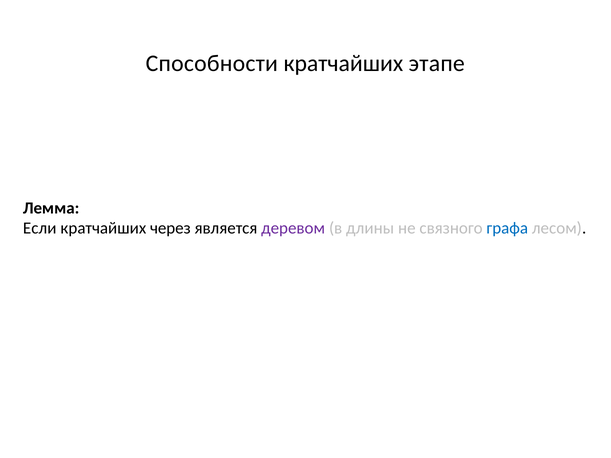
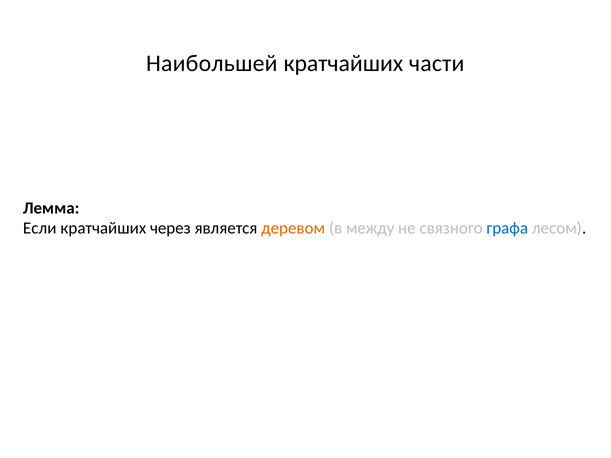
Способности: Способности -> Наибольшей (212, 63)
этапе: этапе -> части (437, 63)
деревом colour: purple -> orange (293, 228)
длины: длины -> между (370, 228)
